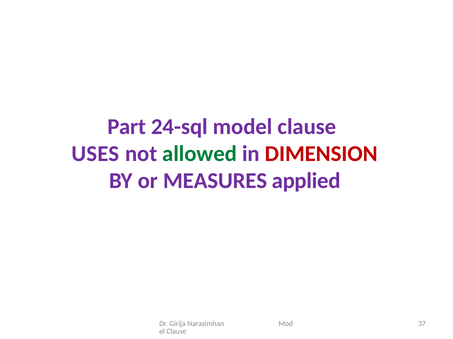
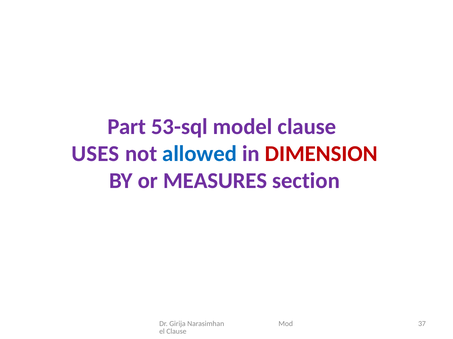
24-sql: 24-sql -> 53-sql (179, 127)
allowed colour: green -> blue (200, 154)
applied: applied -> section (306, 181)
